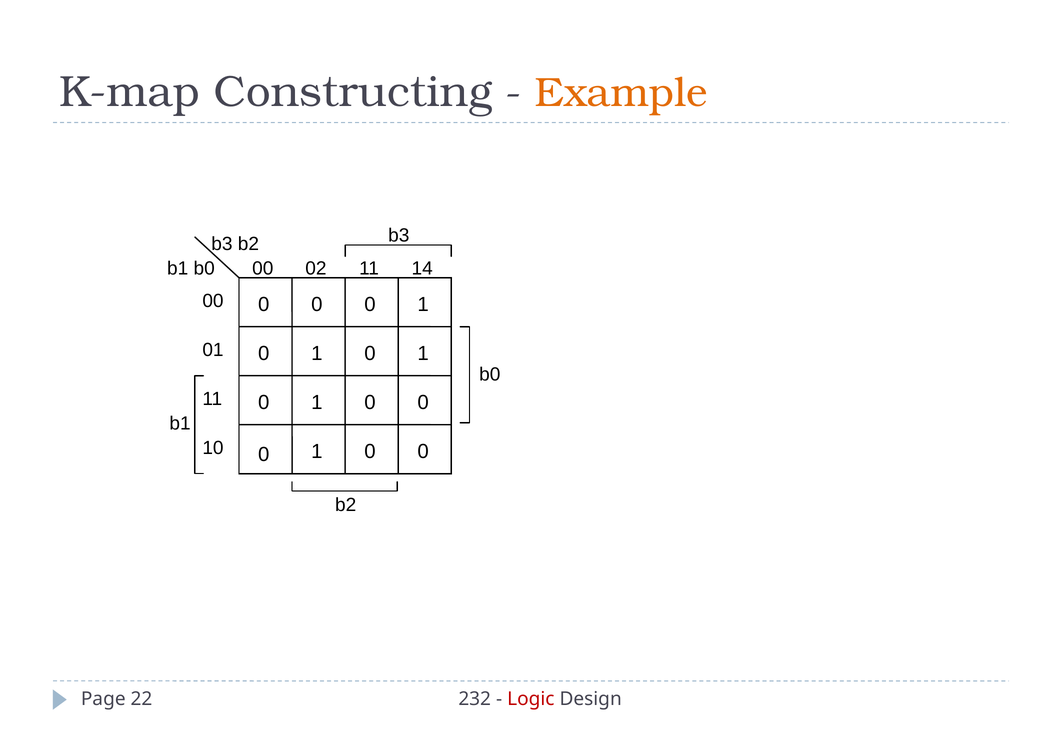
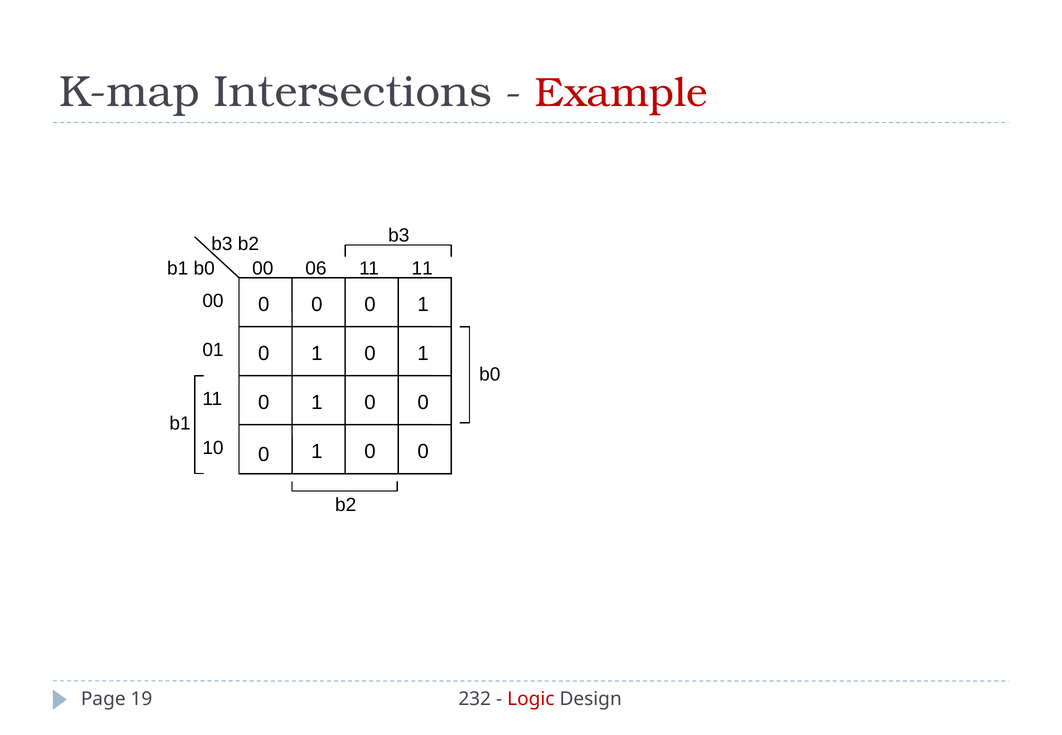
Constructing: Constructing -> Intersections (353, 92)
Example colour: orange -> red (621, 93)
02: 02 -> 06 (316, 268)
11 14: 14 -> 11 (422, 268)
22: 22 -> 19 (141, 699)
